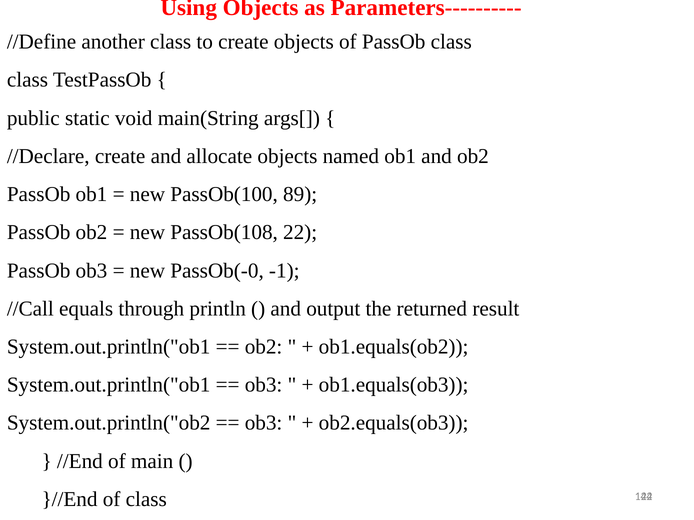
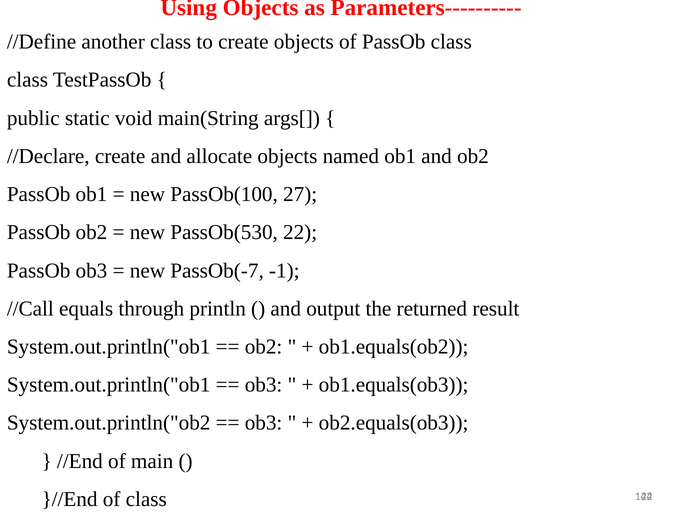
89: 89 -> 27 (300, 195)
PassOb(108: PassOb(108 -> PassOb(530 (224, 233)
PassOb(-0: PassOb(-0 -> PassOb(-7 (217, 271)
